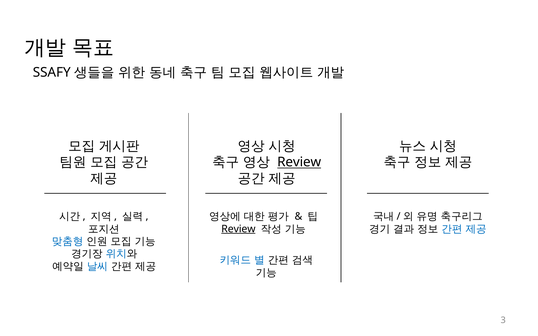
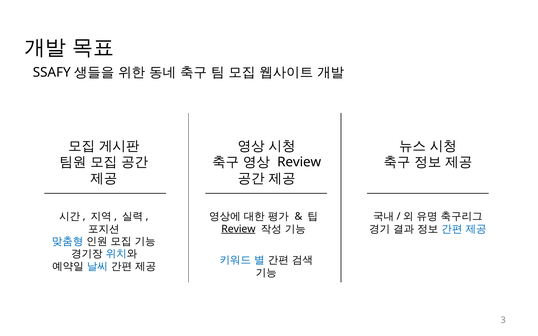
Review underline: present -> none (299, 162)
